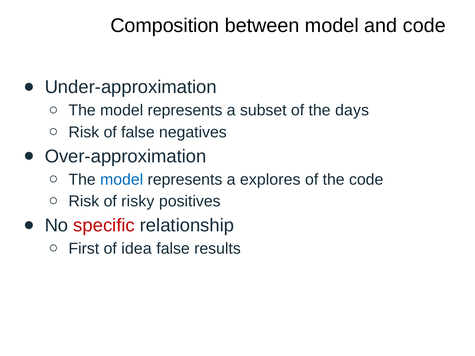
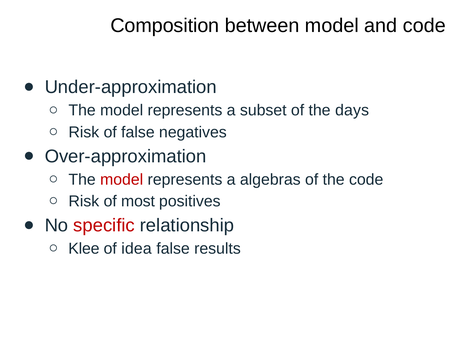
model colour: blue -> red (122, 180)
explores: explores -> algebras (270, 180)
risky: risky -> most (138, 201)
First: First -> Klee (84, 249)
